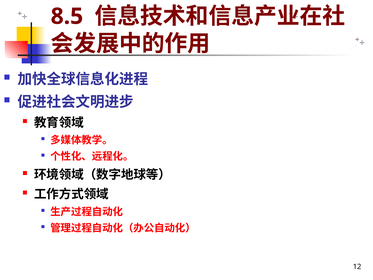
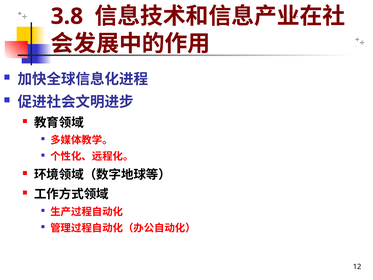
8.5: 8.5 -> 3.8 (67, 16)
